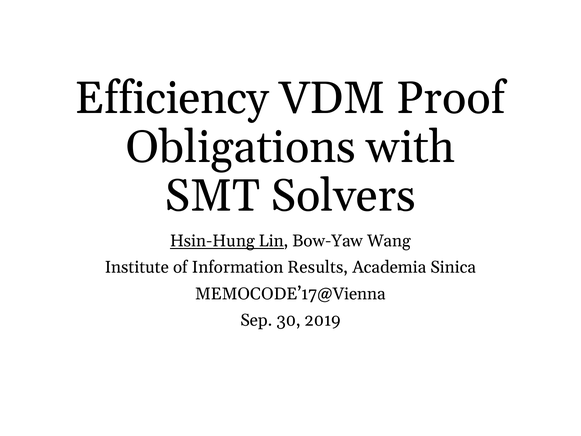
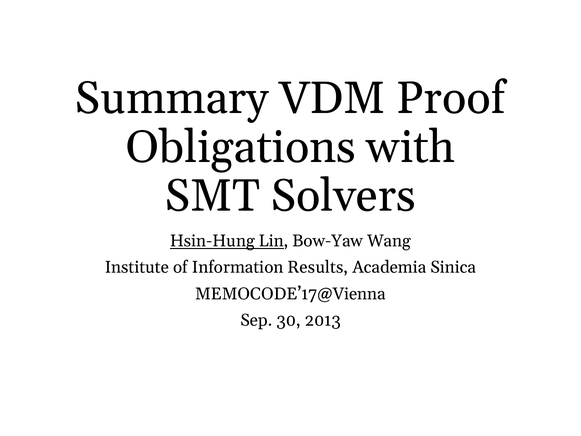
Efficiency: Efficiency -> Summary (172, 98)
2019: 2019 -> 2013 (323, 320)
